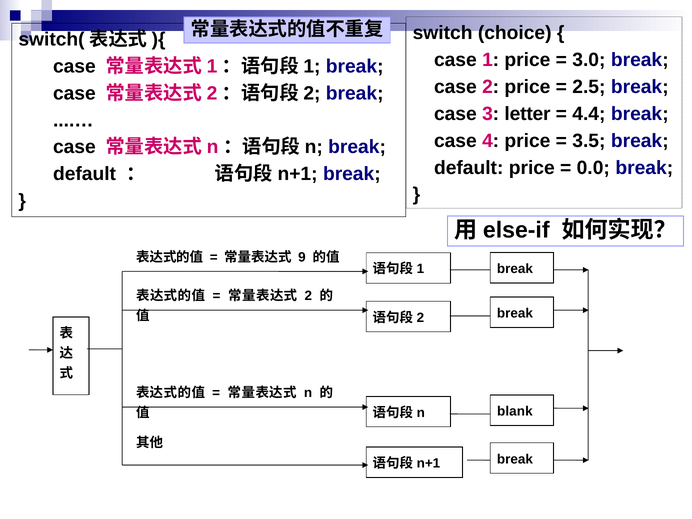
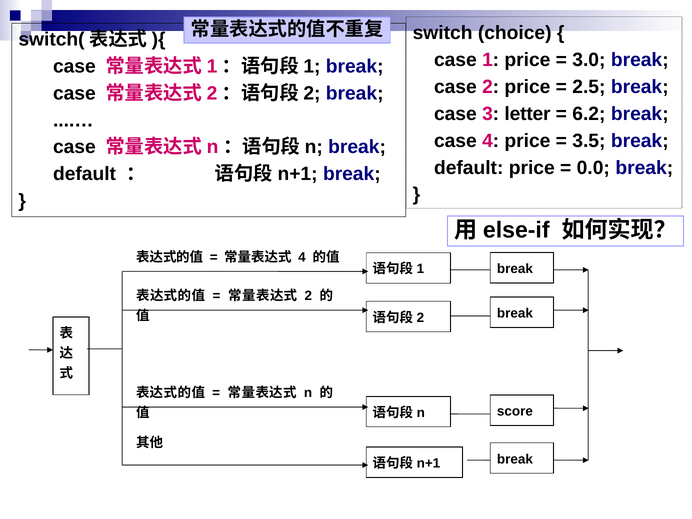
4.4: 4.4 -> 6.2 (589, 114)
9: 9 -> 4 (302, 257)
blank: blank -> score (515, 411)
